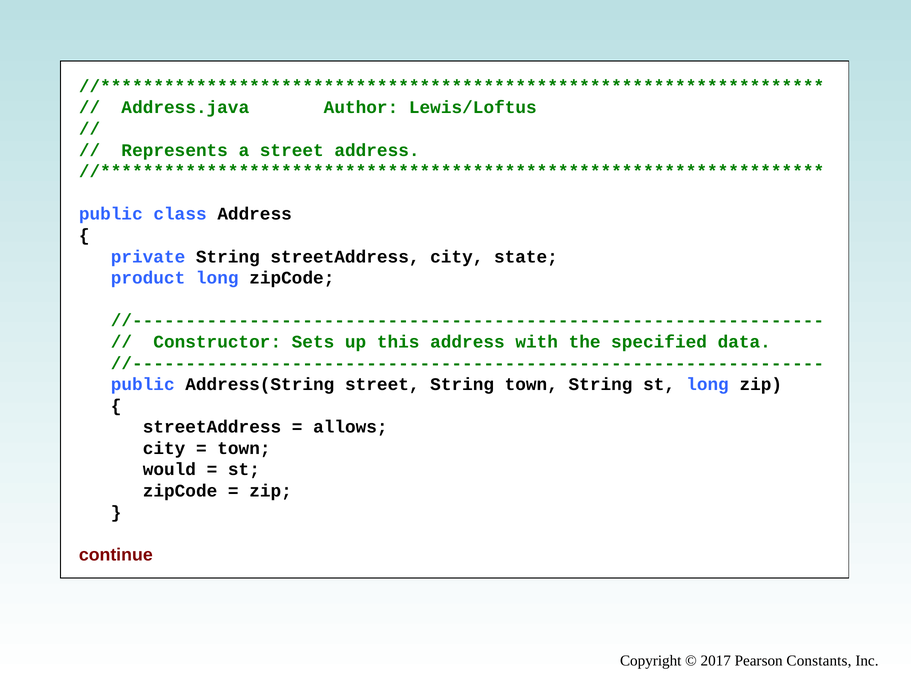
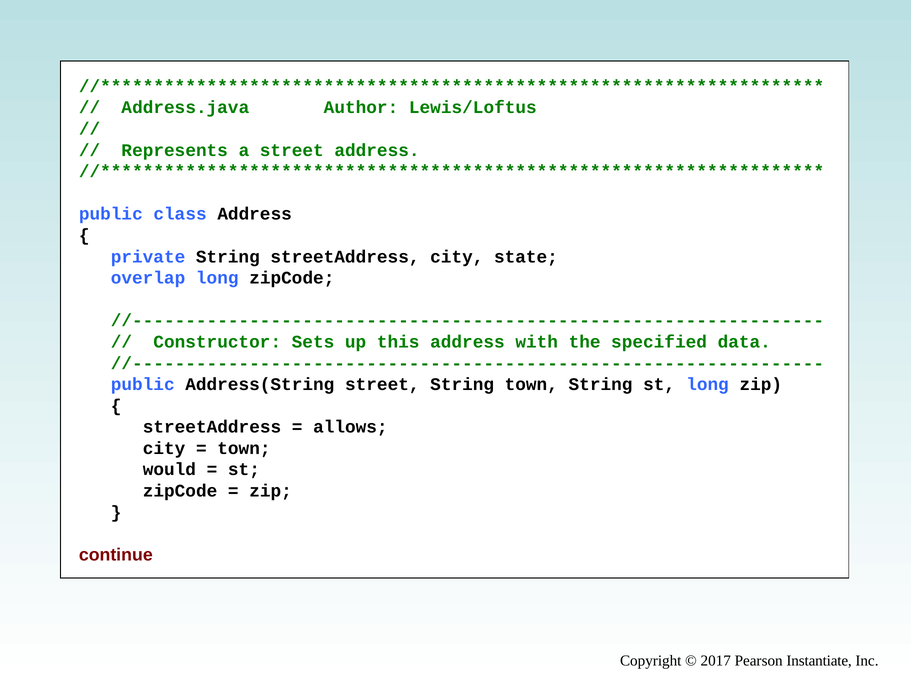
product: product -> overlap (148, 278)
Constants: Constants -> Instantiate (819, 660)
